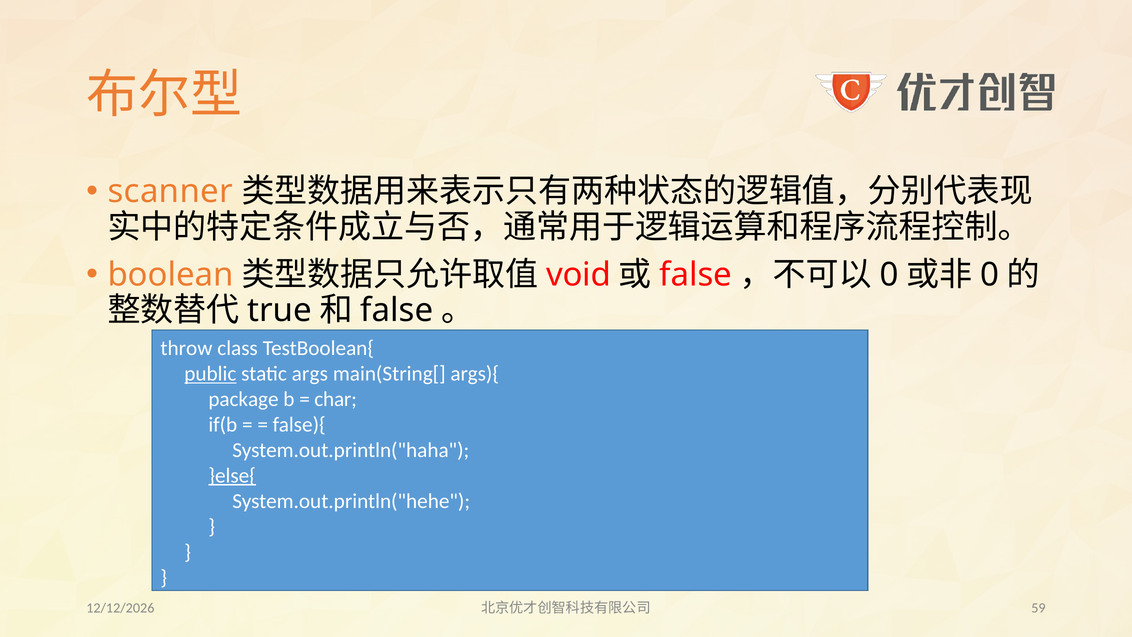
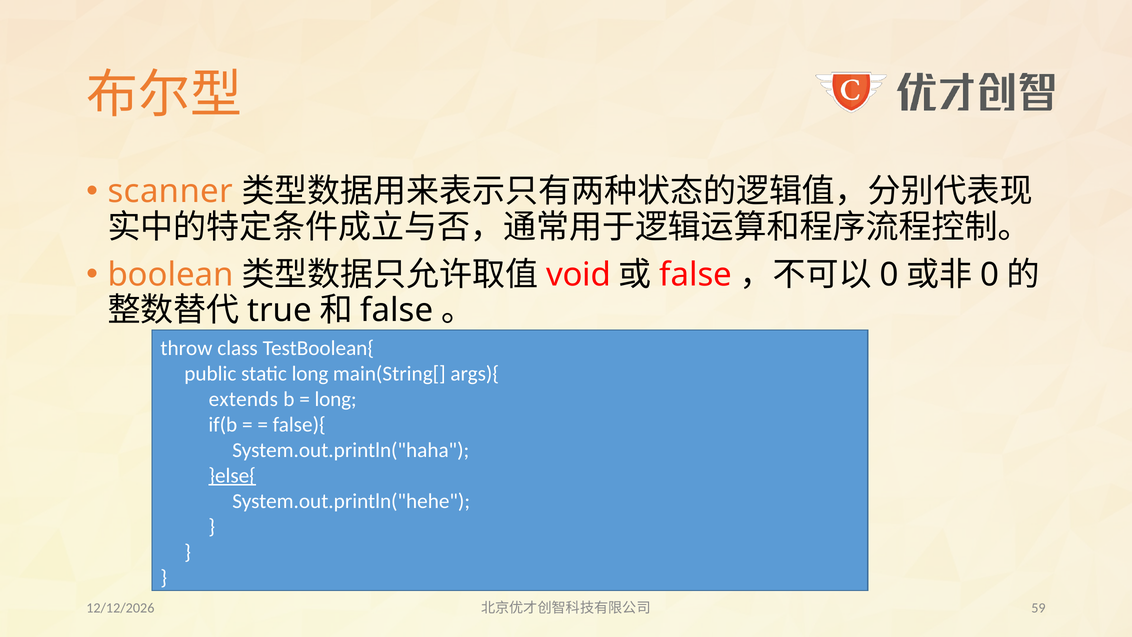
public underline: present -> none (210, 374)
static args: args -> long (310, 374)
package: package -> extends (243, 399)
char: char -> long (336, 399)
